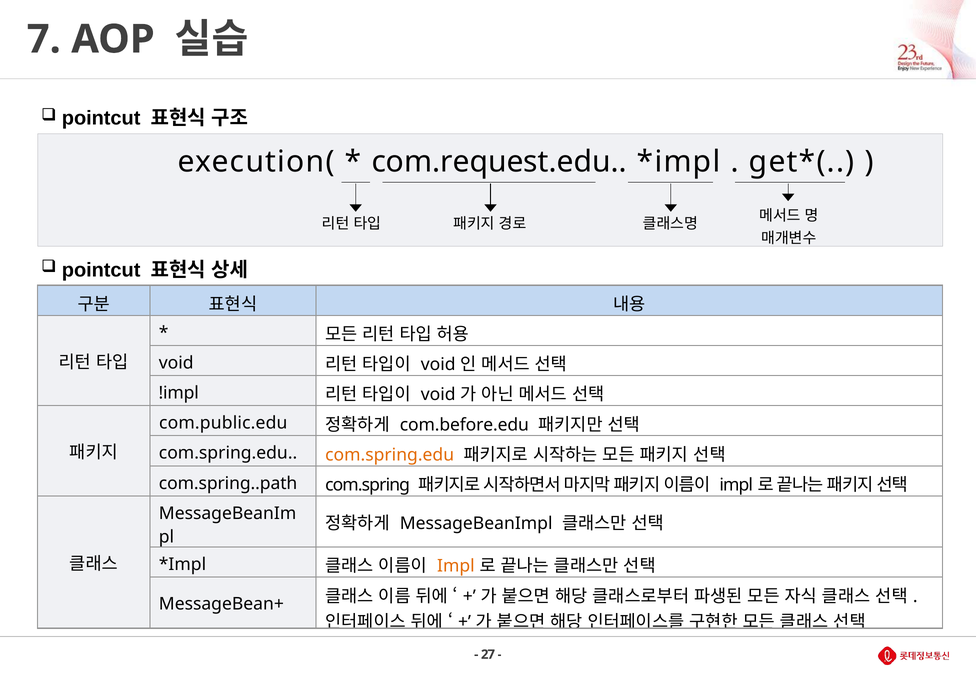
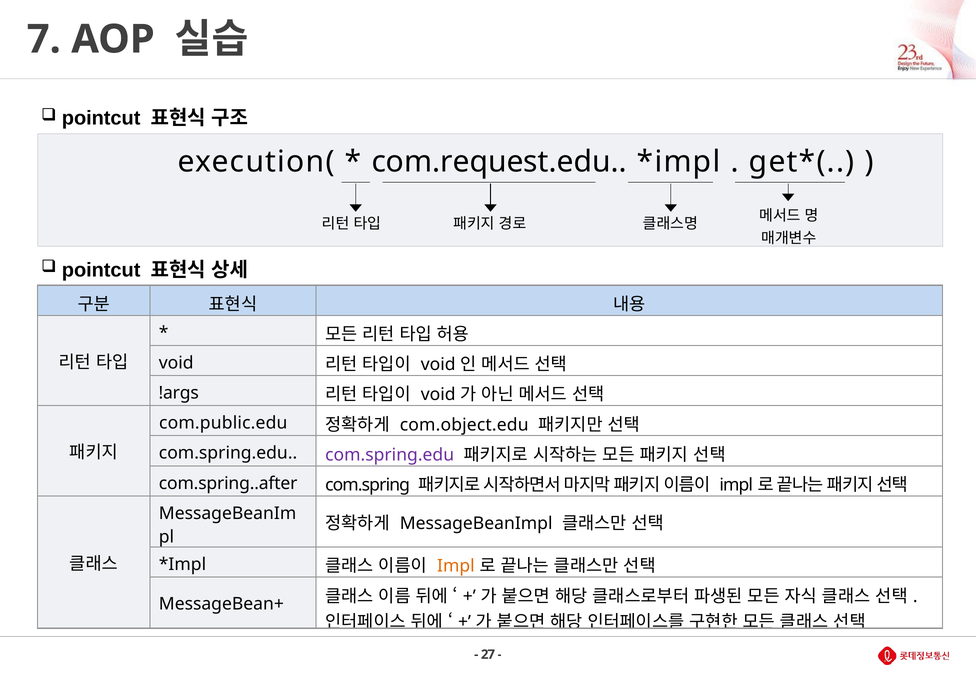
!impl: !impl -> !args (179, 393)
com.before.edu: com.before.edu -> com.object.edu (464, 425)
com.spring.edu colour: orange -> purple (390, 455)
com.spring..path: com.spring..path -> com.spring..after (228, 483)
